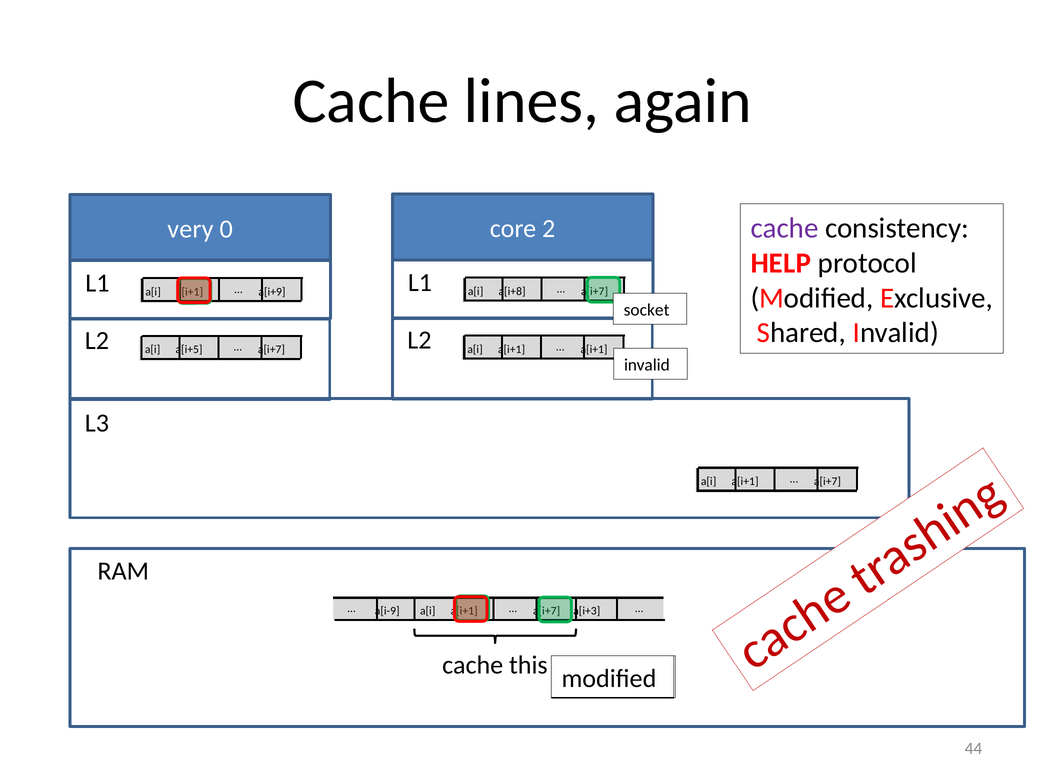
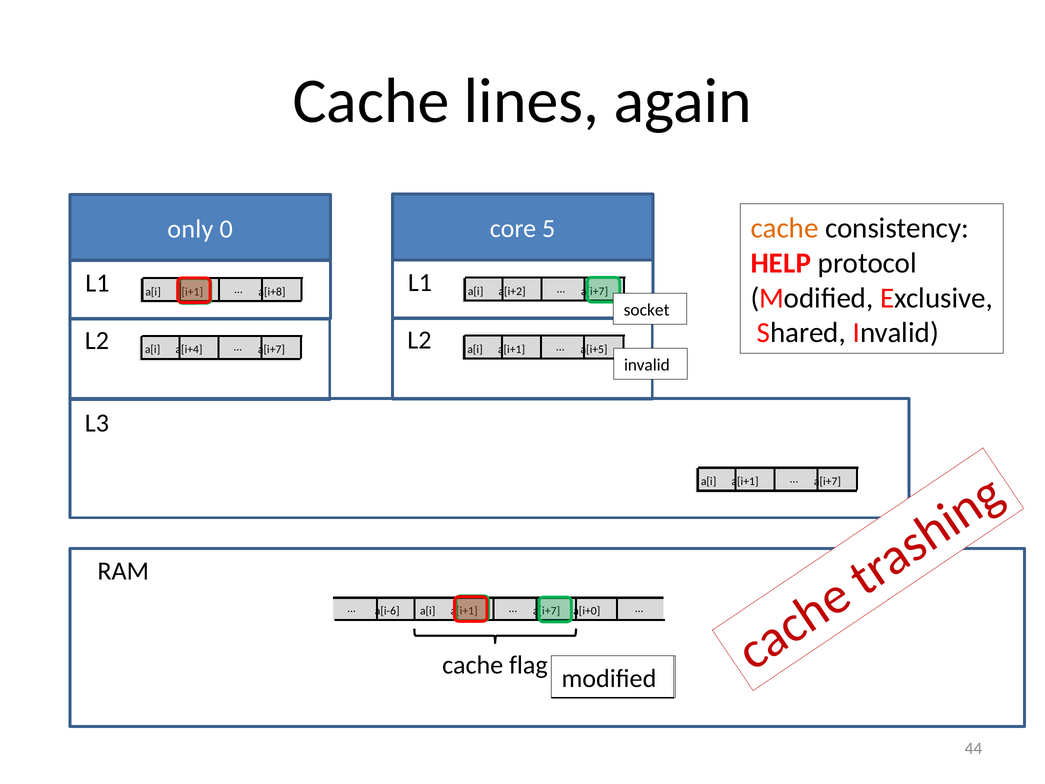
cache colour: purple -> orange (784, 228)
2: 2 -> 5 (549, 229)
very: very -> only (190, 229)
a[i+8: a[i+8 -> a[i+2 (512, 291)
a[i+9: a[i+9 -> a[i+8 (272, 292)
a[i+1 a[i+1: a[i+1 -> a[i+5 (594, 349)
a[i+5: a[i+5 -> a[i+4 (189, 350)
a[i-9: a[i-9 -> a[i-6 (387, 611)
a[i+3: a[i+3 -> a[i+0 (587, 611)
this: this -> flag (528, 665)
